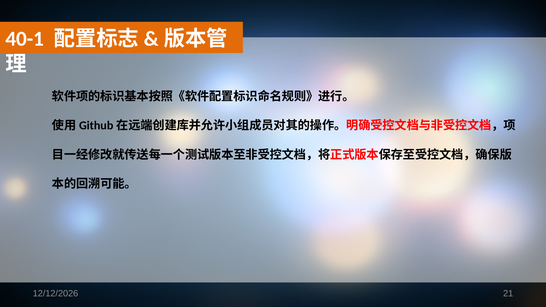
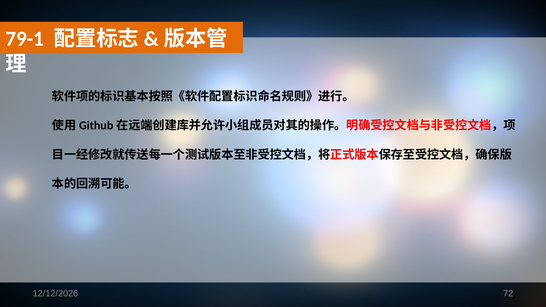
40-1: 40-1 -> 79-1 (25, 39)
21: 21 -> 72 (508, 293)
